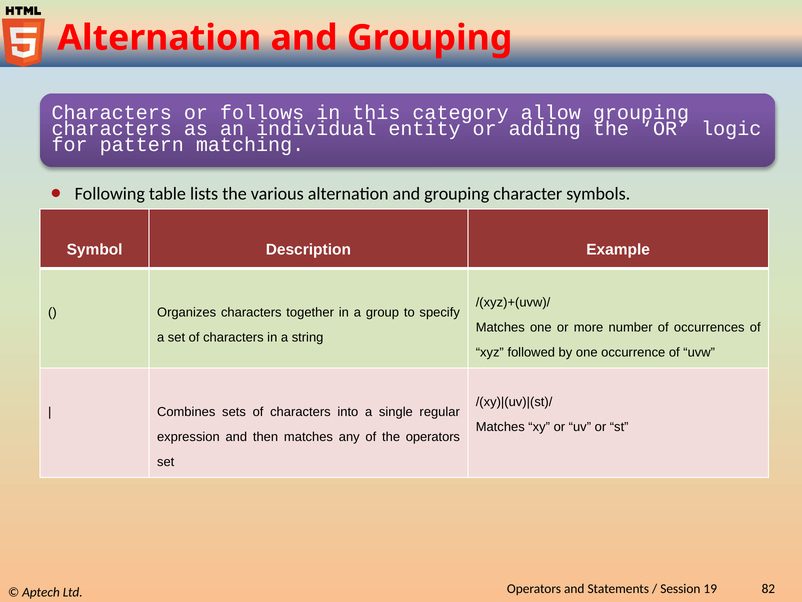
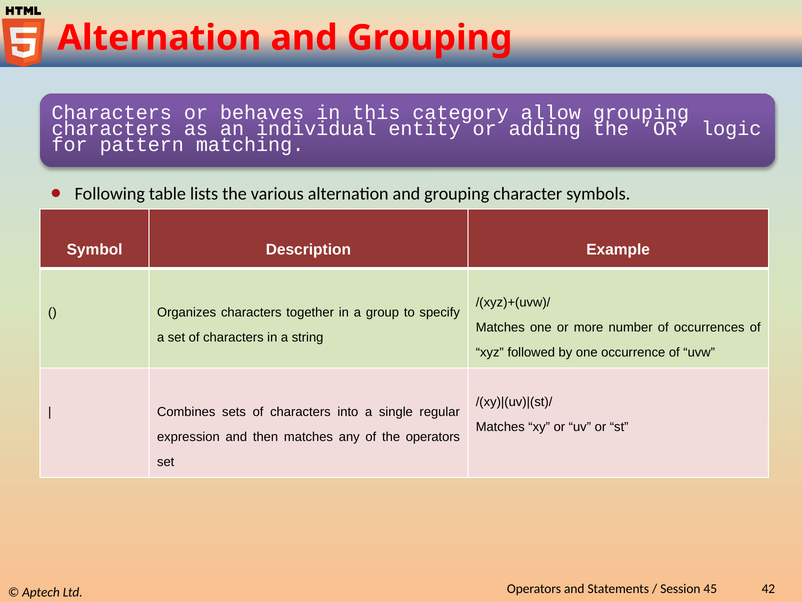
follows: follows -> behaves (262, 112)
19: 19 -> 45 (710, 588)
82: 82 -> 42 (768, 588)
